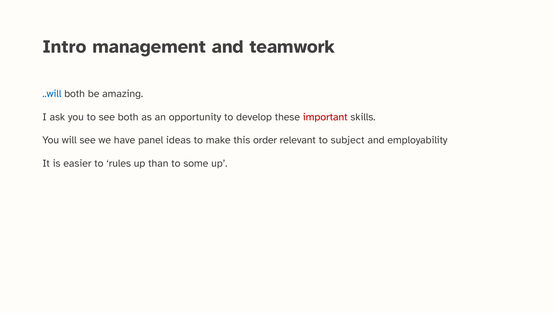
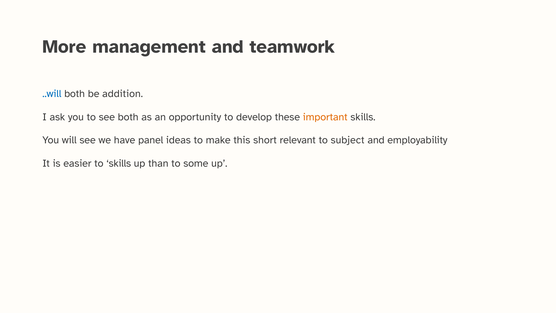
Intro: Intro -> More (64, 47)
amazing: amazing -> addition (123, 94)
important colour: red -> orange (325, 117)
order: order -> short (265, 140)
to rules: rules -> skills (119, 163)
